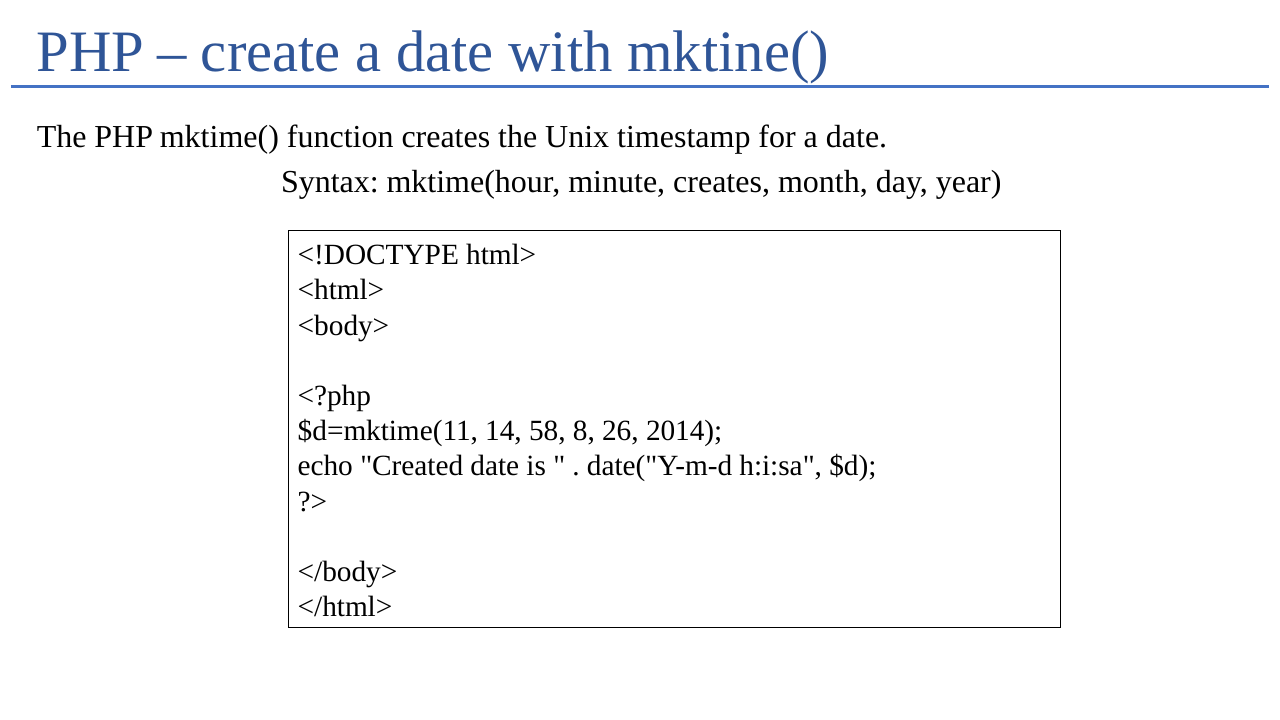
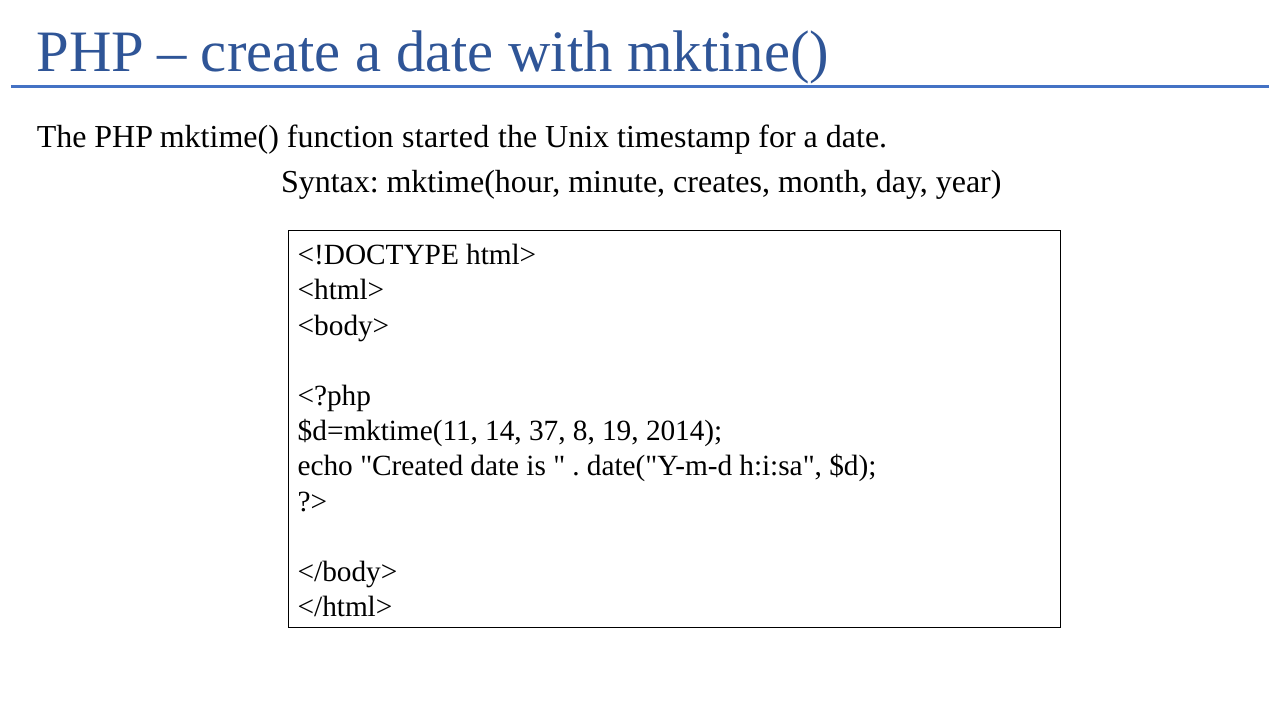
function creates: creates -> started (446, 137)
58: 58 -> 37 (547, 431)
26: 26 -> 19 (620, 431)
